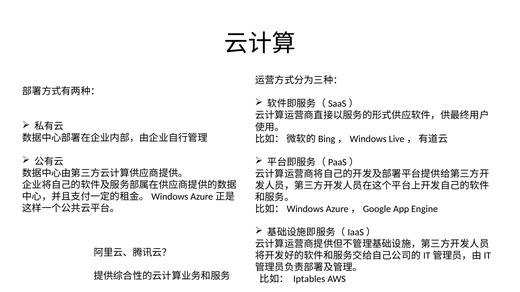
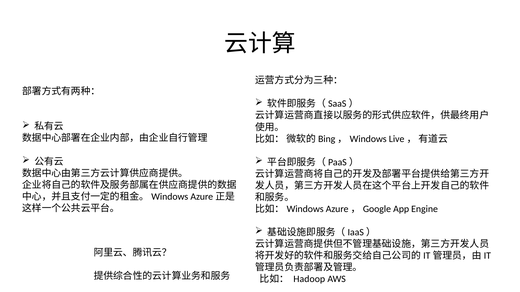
Iptables: Iptables -> Hadoop (309, 279)
